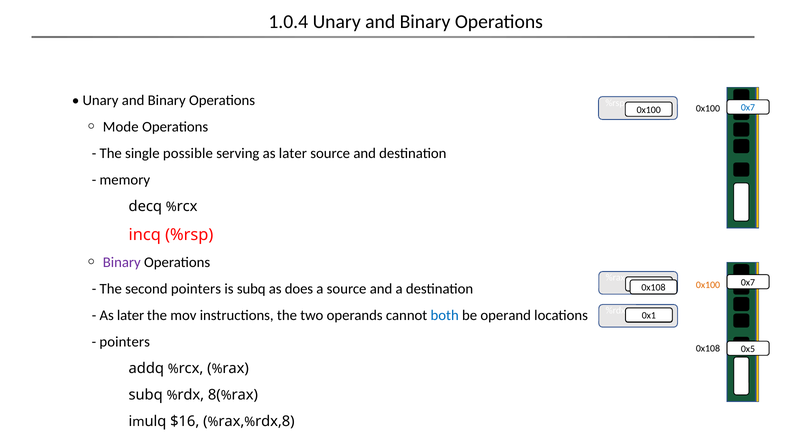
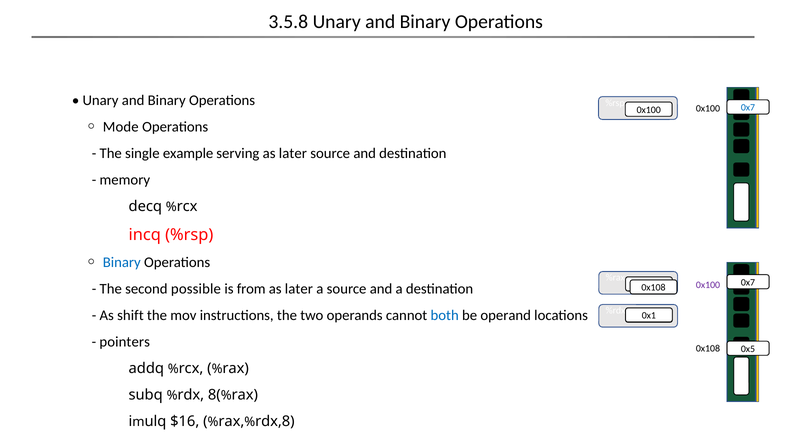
1.0.4: 1.0.4 -> 3.5.8 (288, 22)
possible: possible -> example (188, 153)
Binary colour: purple -> blue (122, 263)
0x100 colour: orange -> purple (708, 285)
second pointers: pointers -> possible (196, 289)
is subq: subq -> from (251, 289)
does: does -> later (299, 289)
later: later -> shift (130, 316)
